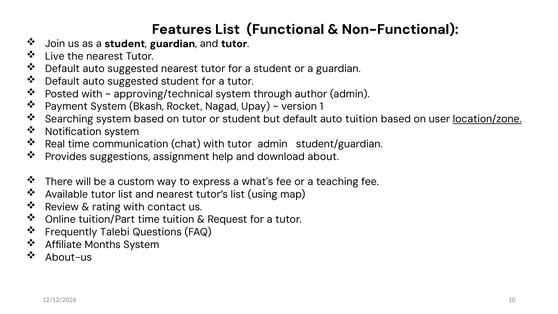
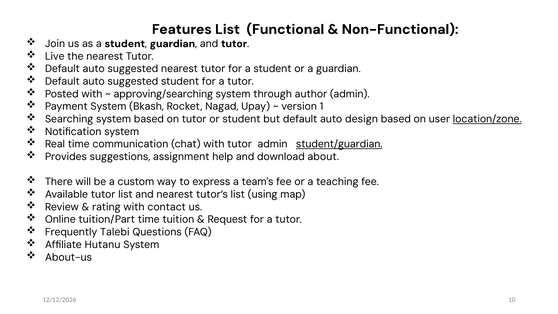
approving/technical: approving/technical -> approving/searching (163, 94)
auto tuition: tuition -> design (361, 119)
student/guardian underline: none -> present (339, 144)
what's: what's -> team's (258, 182)
Months: Months -> Hutanu (103, 245)
